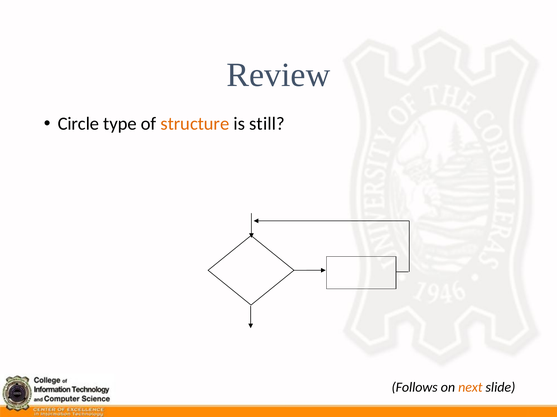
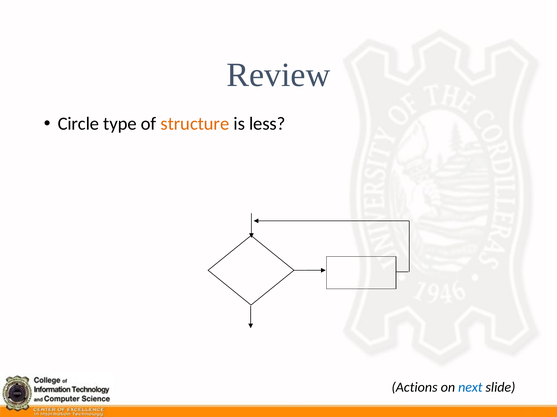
still: still -> less (267, 124)
Follows: Follows -> Actions (415, 388)
next colour: orange -> blue (470, 388)
